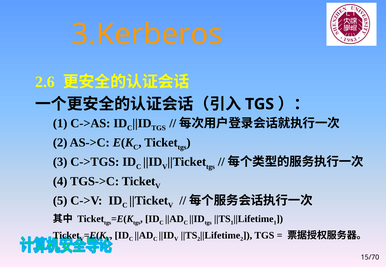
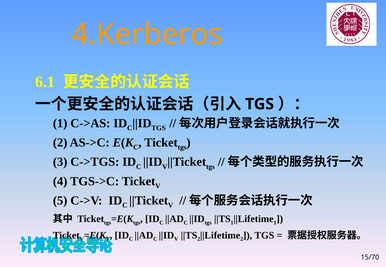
3.Kerberos: 3.Kerberos -> 4.Kerberos (147, 34)
2.6: 2.6 -> 6.1 (45, 82)
